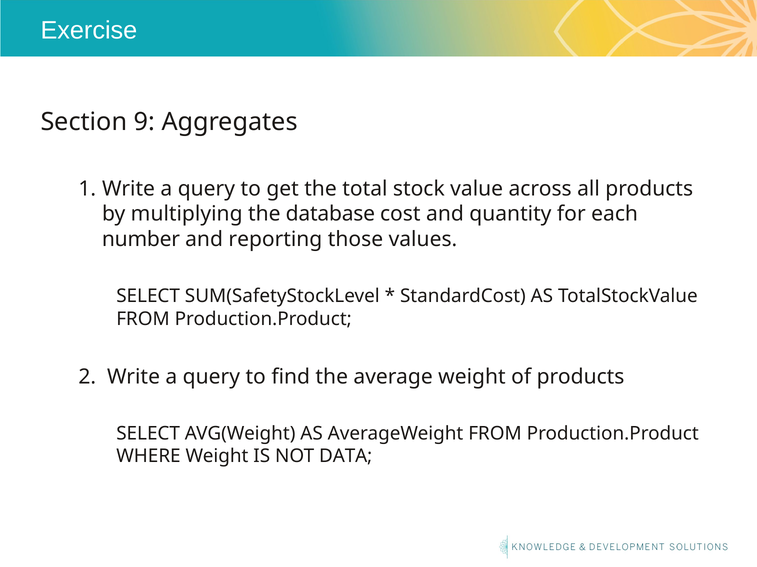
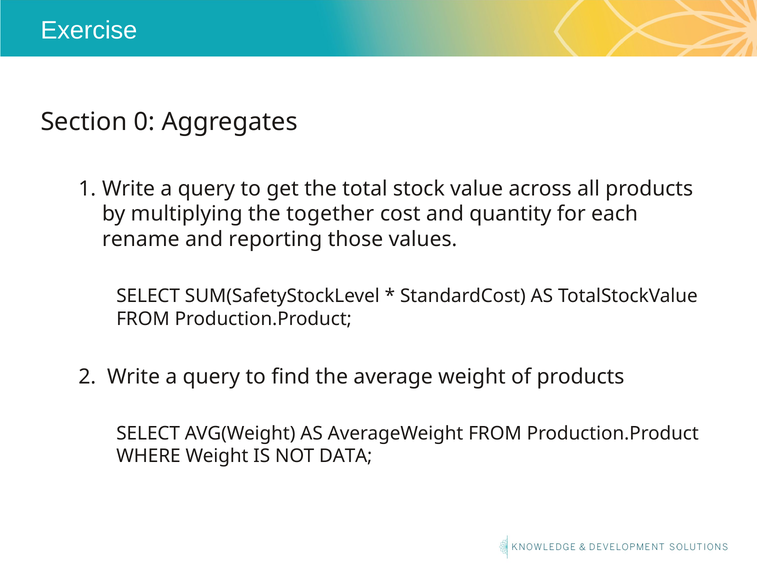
9: 9 -> 0 (144, 122)
database: database -> together (330, 214)
number: number -> rename (141, 240)
